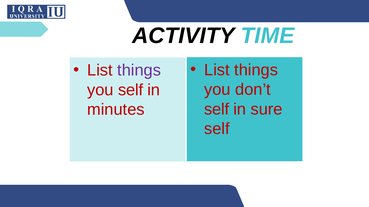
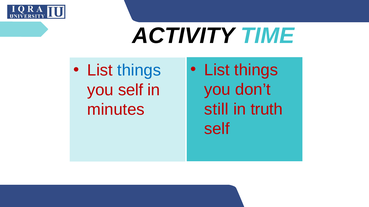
things colour: purple -> blue (139, 70)
self: self -> still (216, 110)
sure: sure -> truth (267, 110)
